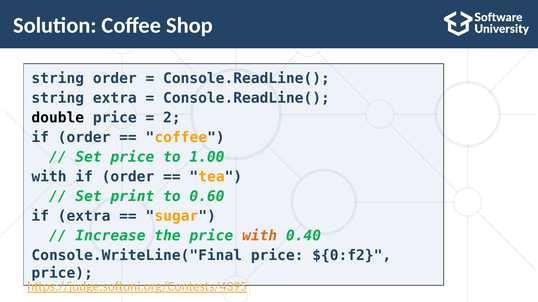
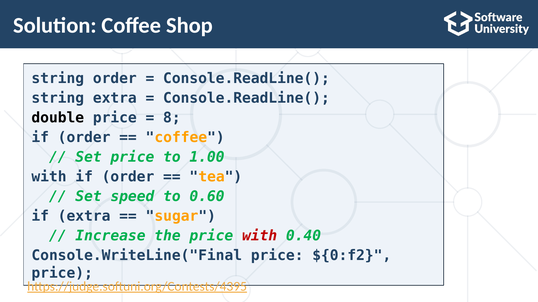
2: 2 -> 8 (172, 118)
print: print -> speed (132, 197)
with colour: orange -> red (260, 236)
